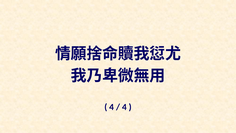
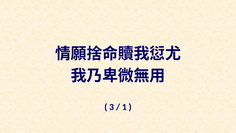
4: 4 -> 3 (112, 107)
4: 4 -> 1 (124, 107)
